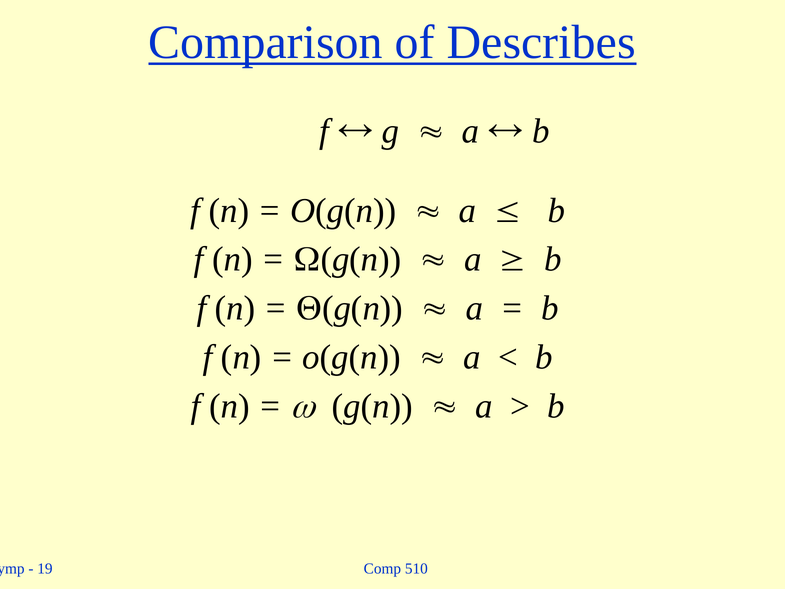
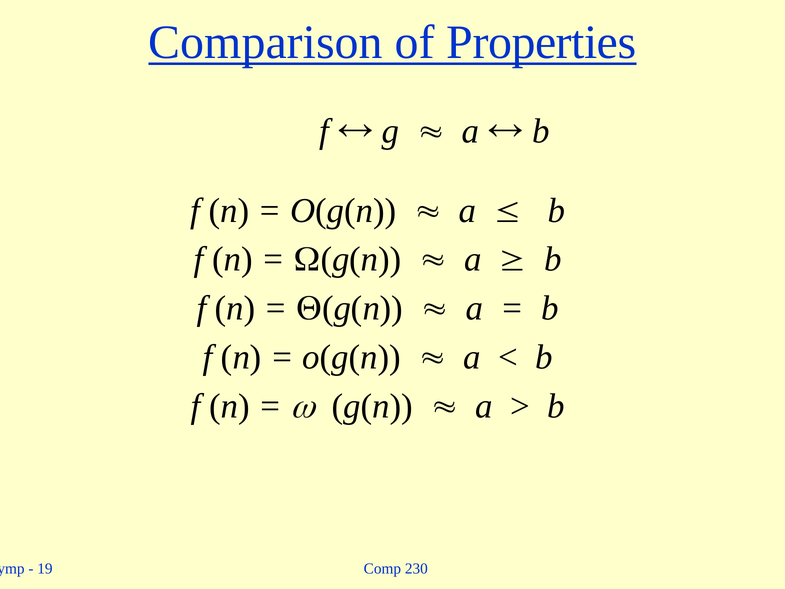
Describes: Describes -> Properties (541, 43)
510: 510 -> 230 (416, 569)
